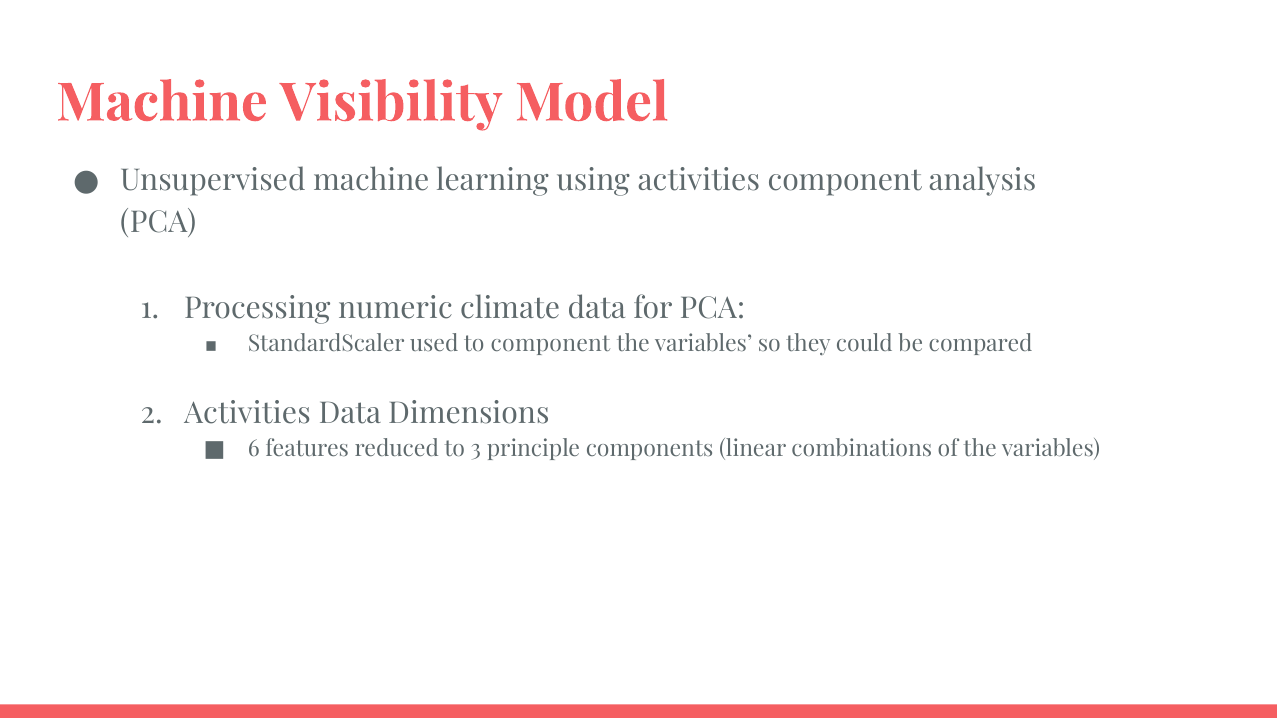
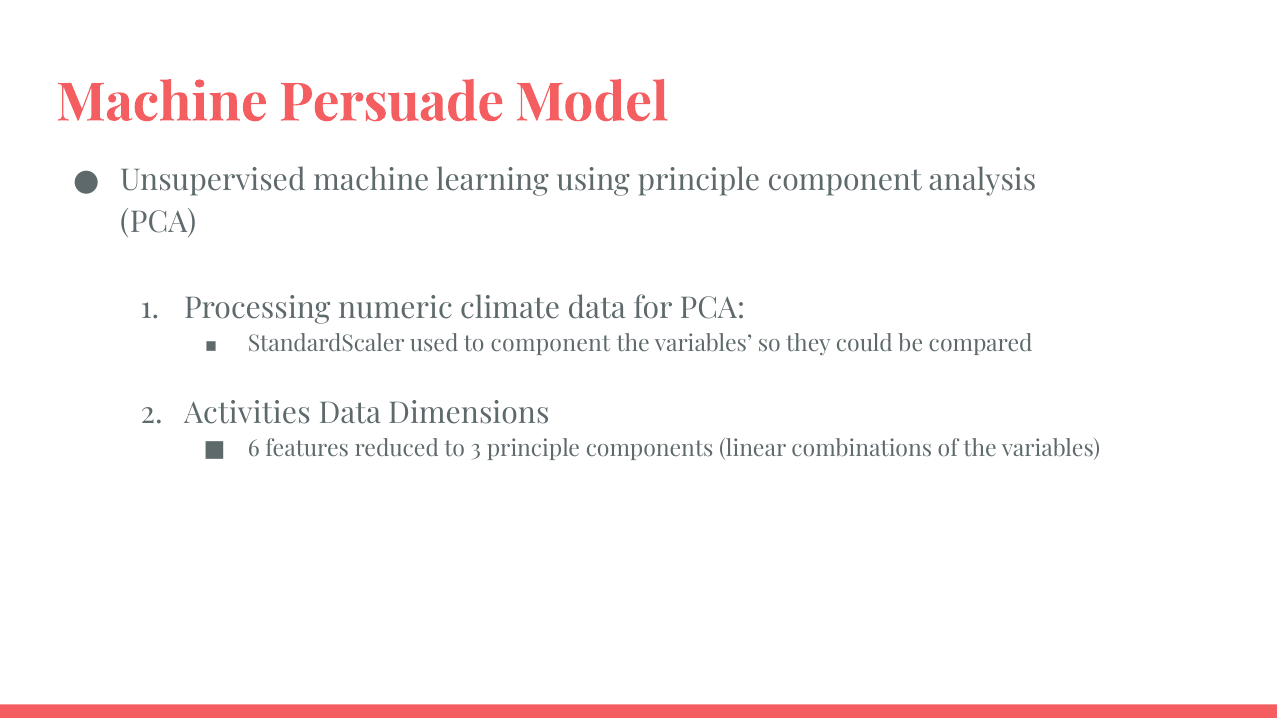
Visibility: Visibility -> Persuade (392, 103)
using activities: activities -> principle (699, 181)
